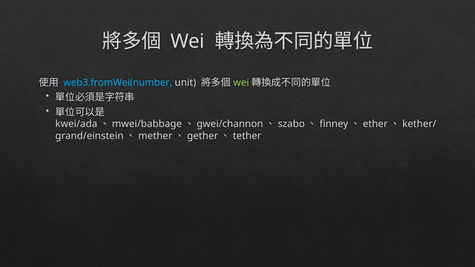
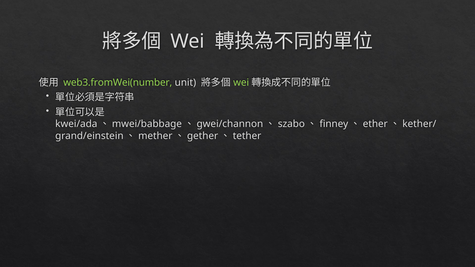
web3.fromWei(number colour: light blue -> light green (118, 83)
